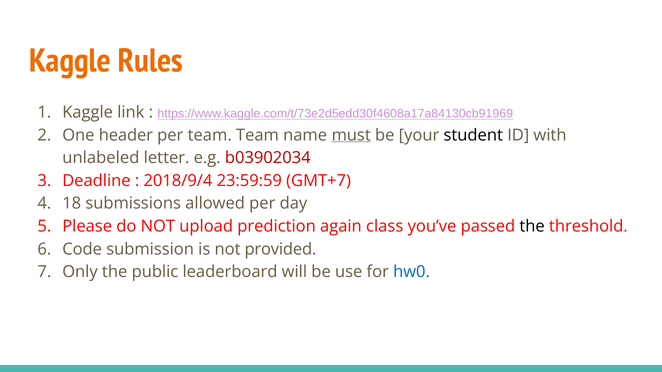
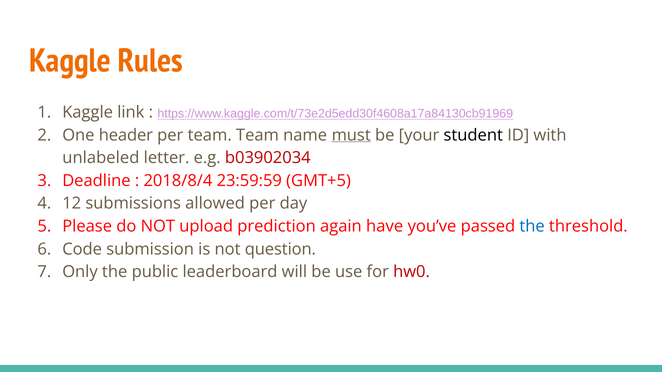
2018/9/4: 2018/9/4 -> 2018/8/4 (178, 181)
GMT+7: GMT+7 -> GMT+5 (319, 181)
18: 18 -> 12 (72, 204)
class: class -> have (385, 227)
the colour: black -> blue (532, 227)
provided: provided -> question (280, 249)
hw0 colour: blue -> red (412, 272)
